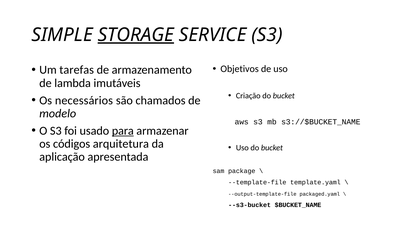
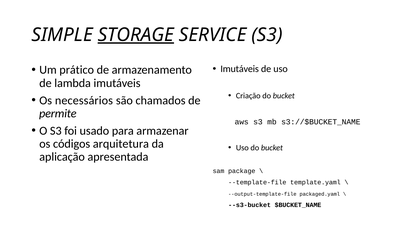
tarefas: tarefas -> prático (77, 70)
Objetivos: Objetivos -> Imutáveis (240, 69)
modelo: modelo -> permite (58, 113)
para underline: present -> none (123, 131)
